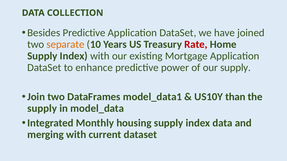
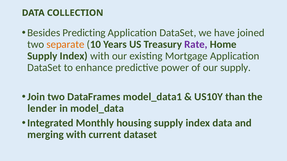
Besides Predictive: Predictive -> Predicting (84, 33)
Rate colour: red -> purple (196, 45)
supply: supply -> lender (42, 109)
